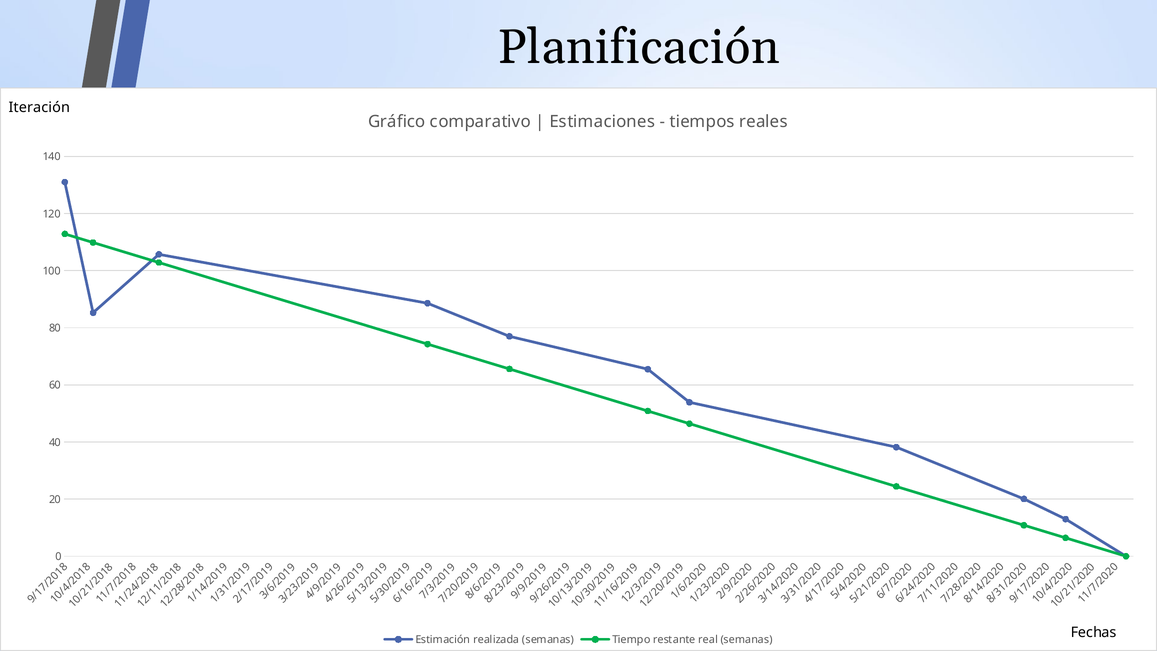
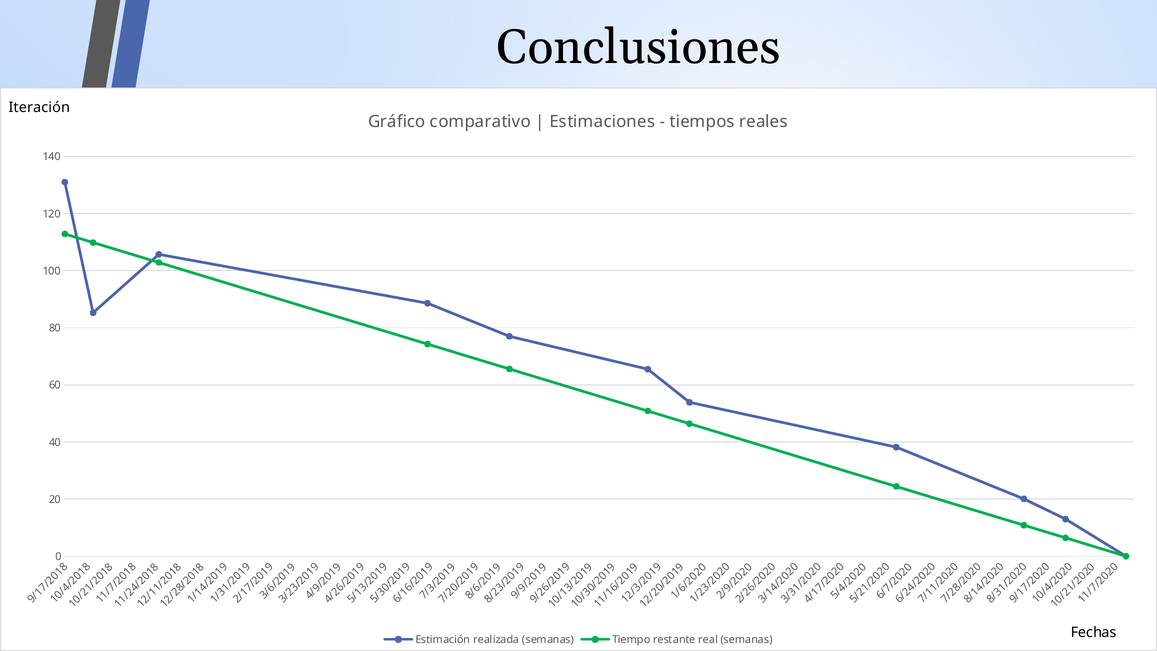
Planificación: Planificación -> Conclusiones (639, 47)
